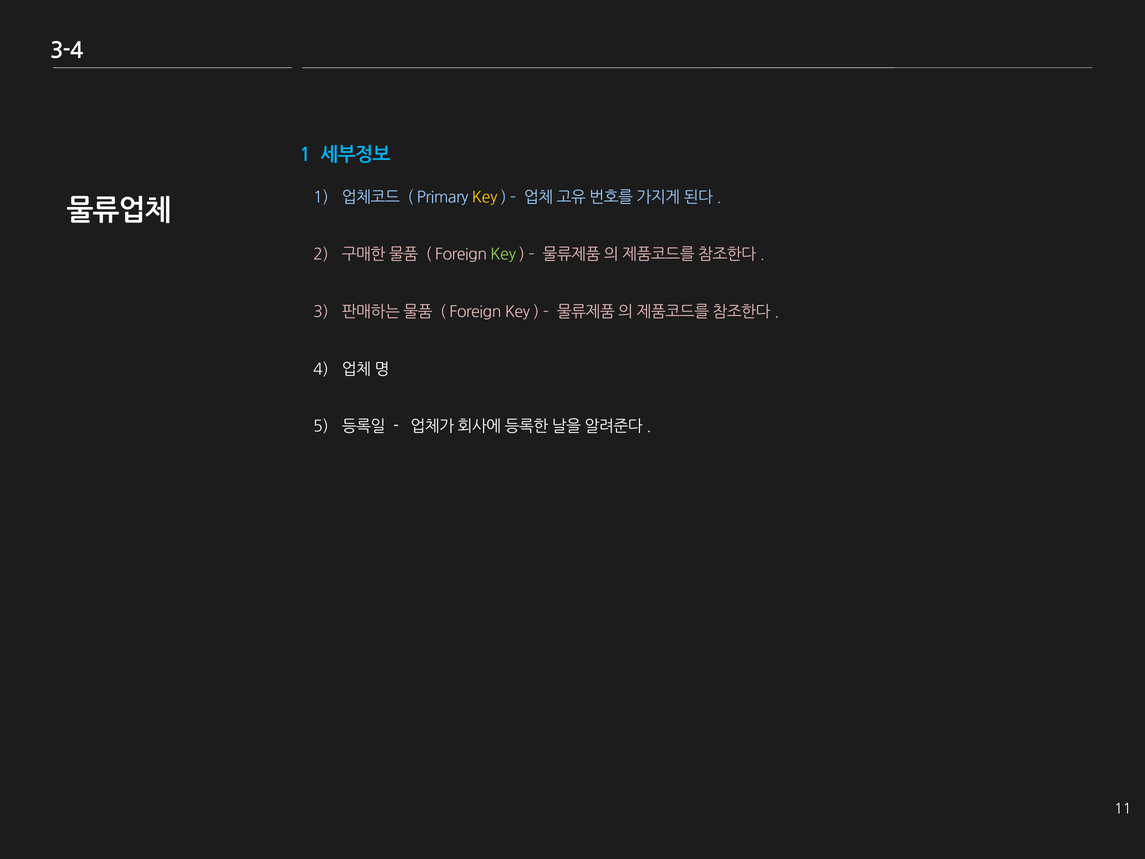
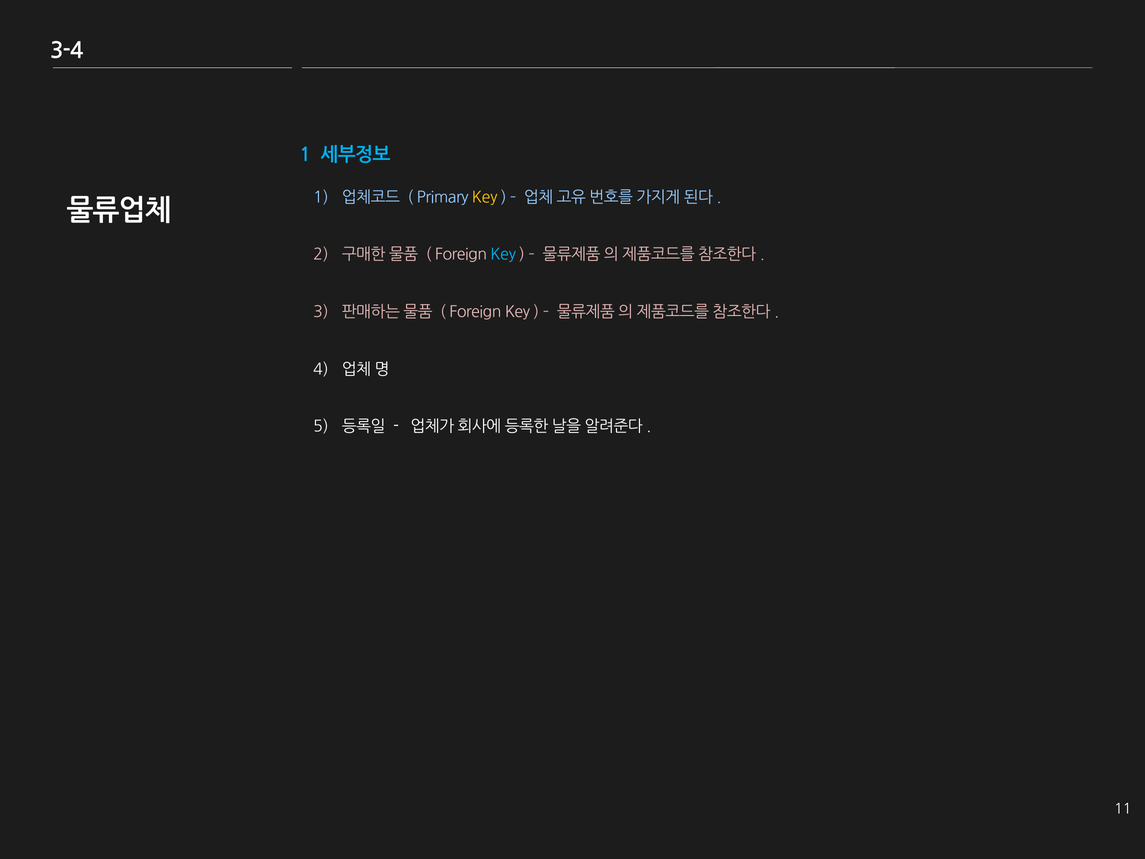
Key colour: light green -> light blue (503, 255)
